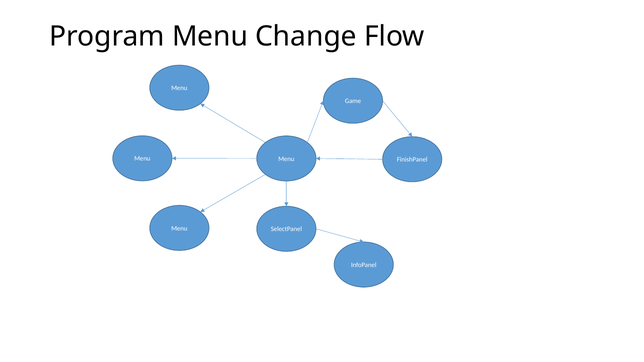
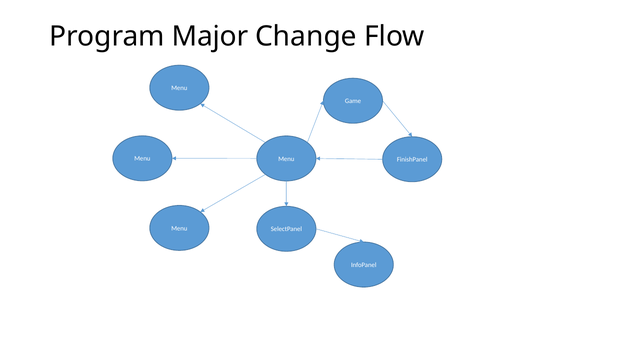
Program Menu: Menu -> Major (210, 37)
